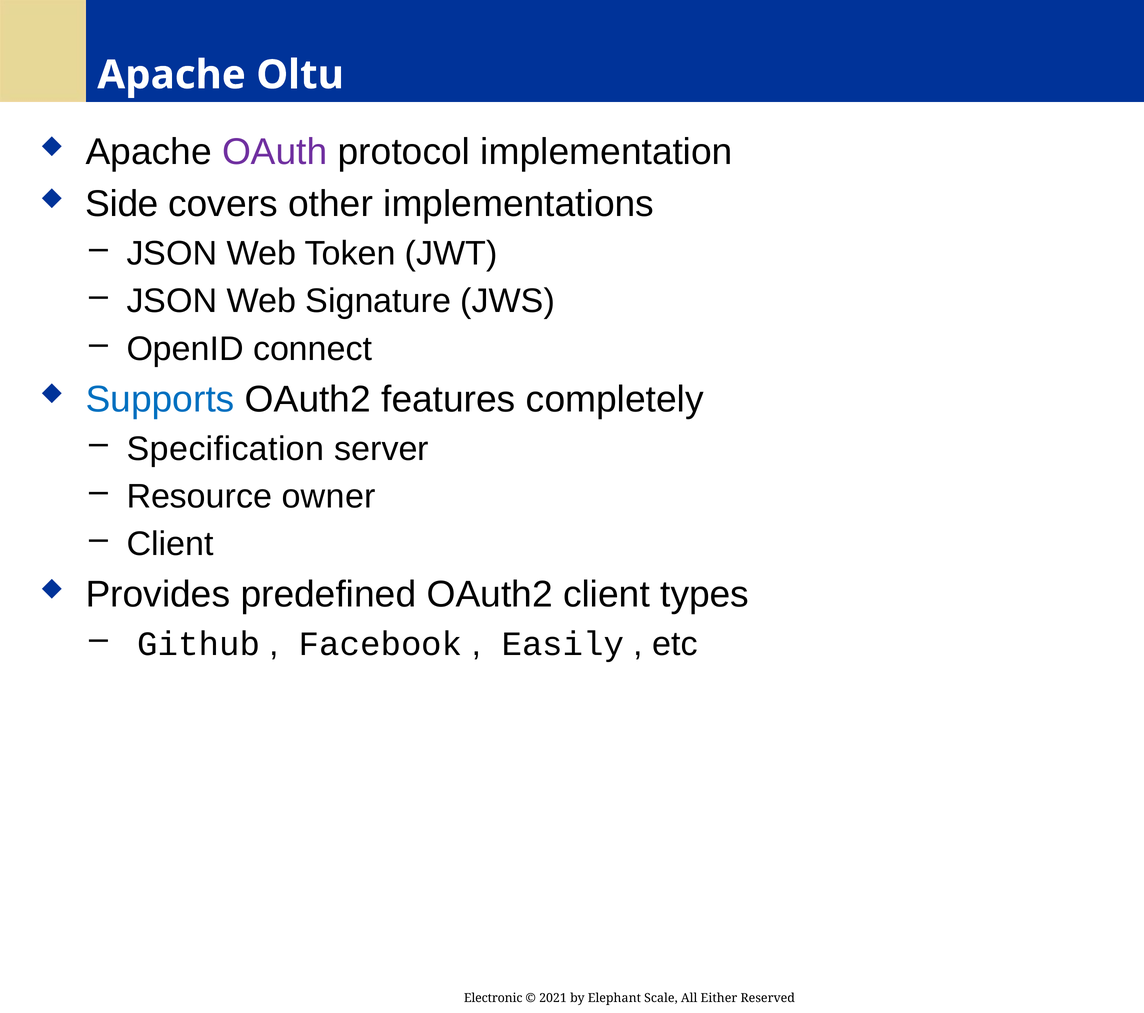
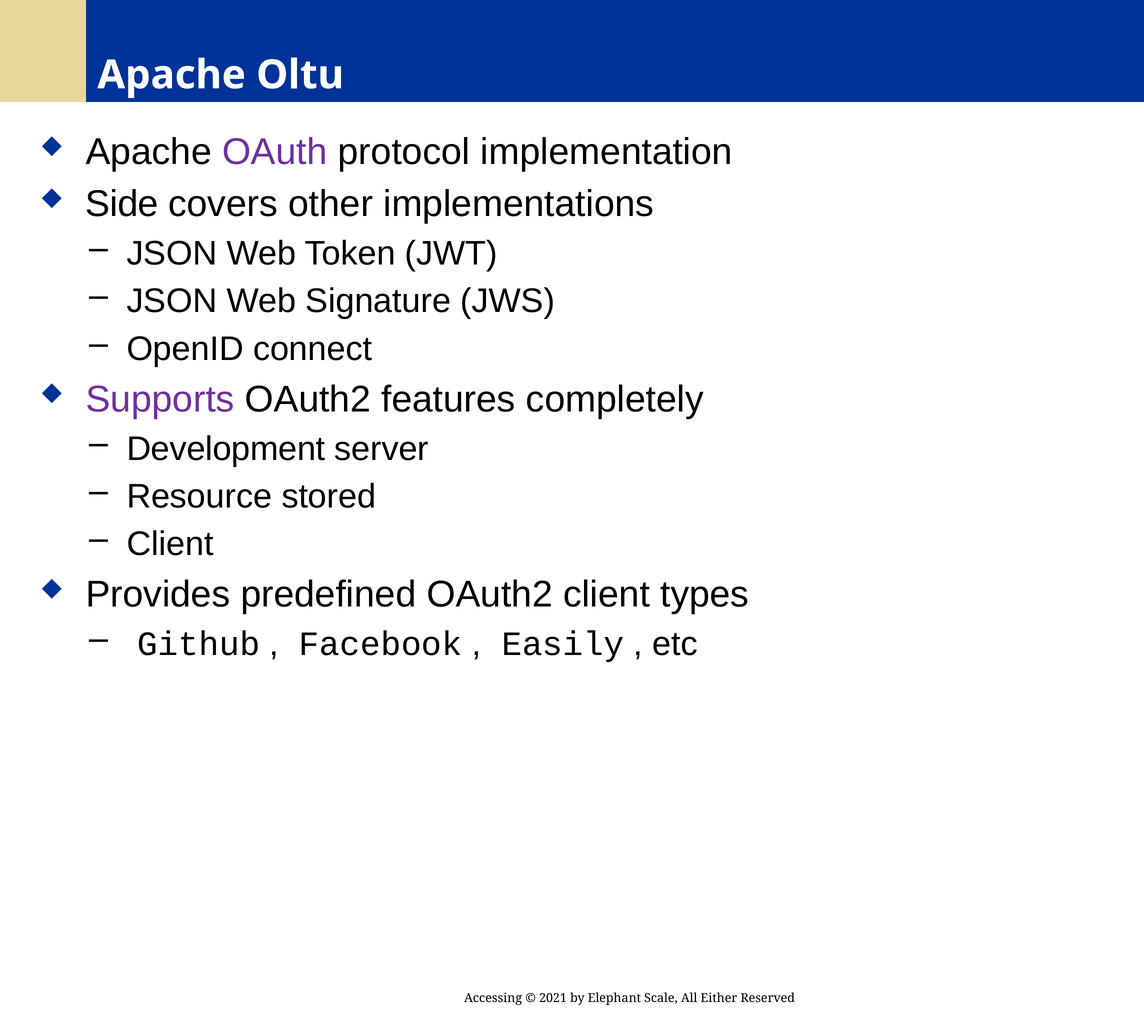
Supports colour: blue -> purple (160, 399)
Specification: Specification -> Development (226, 449)
owner: owner -> stored (329, 496)
Electronic: Electronic -> Accessing (493, 998)
